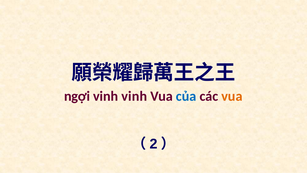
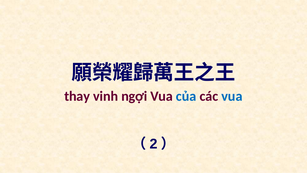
ngợi: ngợi -> thay (77, 96)
vinh vinh: vinh -> ngợi (134, 96)
vua colour: orange -> blue (232, 96)
